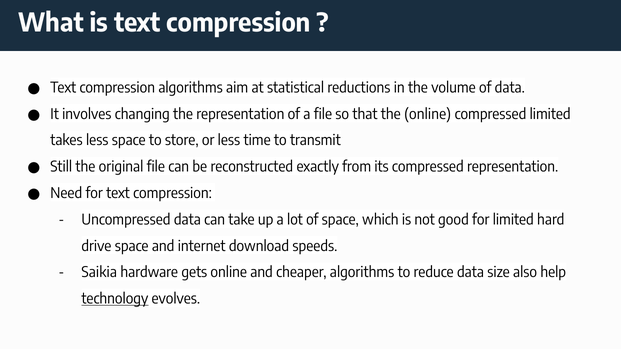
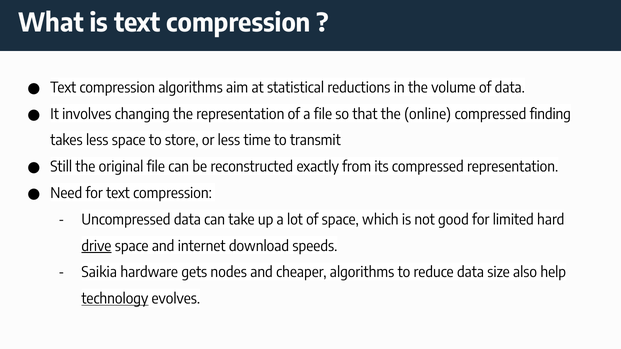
compressed limited: limited -> finding (550, 114)
drive underline: none -> present (96, 246)
gets online: online -> nodes (229, 273)
